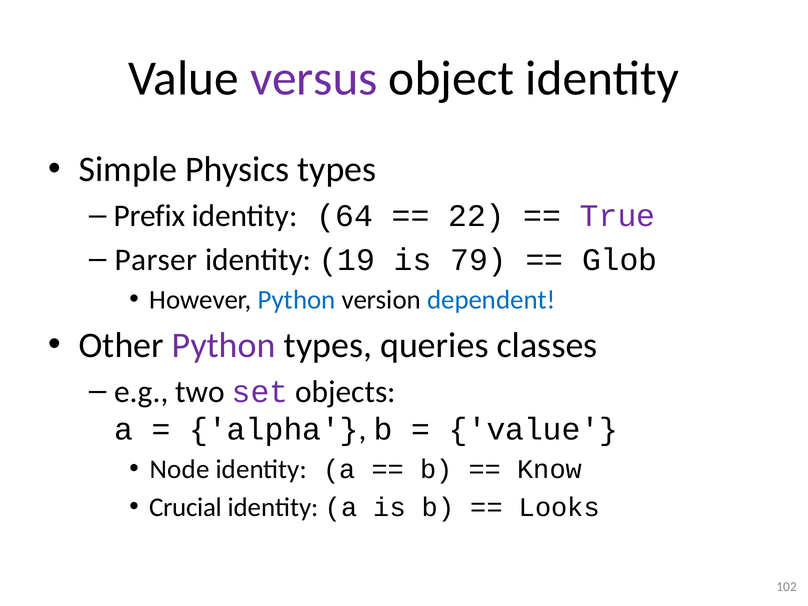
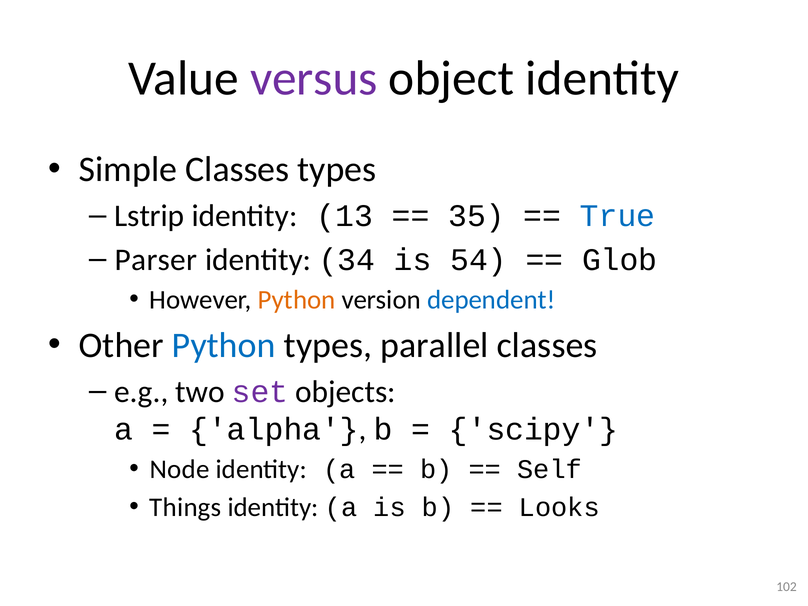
Simple Physics: Physics -> Classes (237, 170)
Prefix: Prefix -> Lstrip (149, 216)
64: 64 -> 13 (345, 216)
22: 22 -> 35 (476, 216)
True colour: purple -> blue (618, 216)
19: 19 -> 34 (347, 260)
79: 79 -> 54 (478, 260)
Python colour: blue -> orange (297, 300)
Python colour: purple -> blue (224, 345)
queries: queries -> parallel (434, 345)
value: value -> scipy (534, 429)
Know: Know -> Self (550, 469)
Crucial: Crucial -> Things (185, 507)
